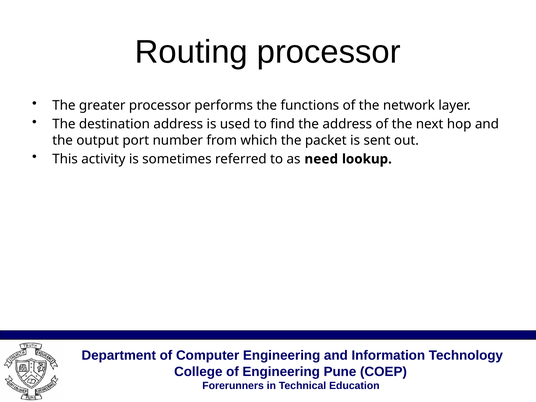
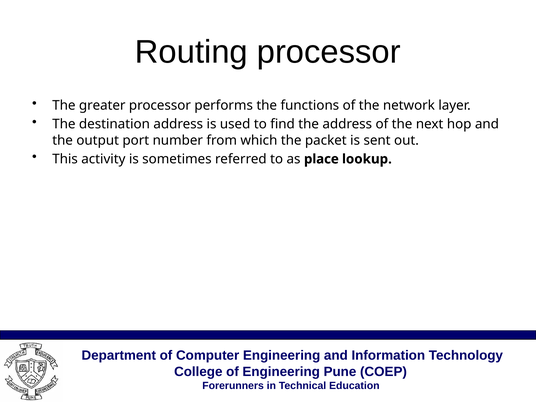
need: need -> place (321, 159)
